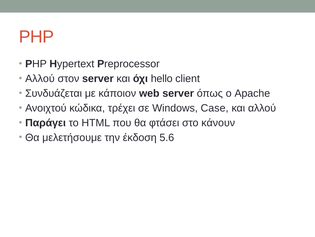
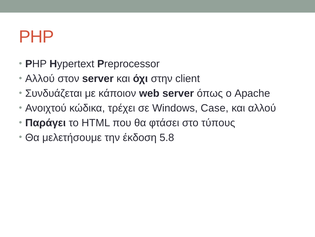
hello: hello -> στην (162, 78)
κάνουν: κάνουν -> τύπους (218, 123)
5.6: 5.6 -> 5.8 (167, 137)
